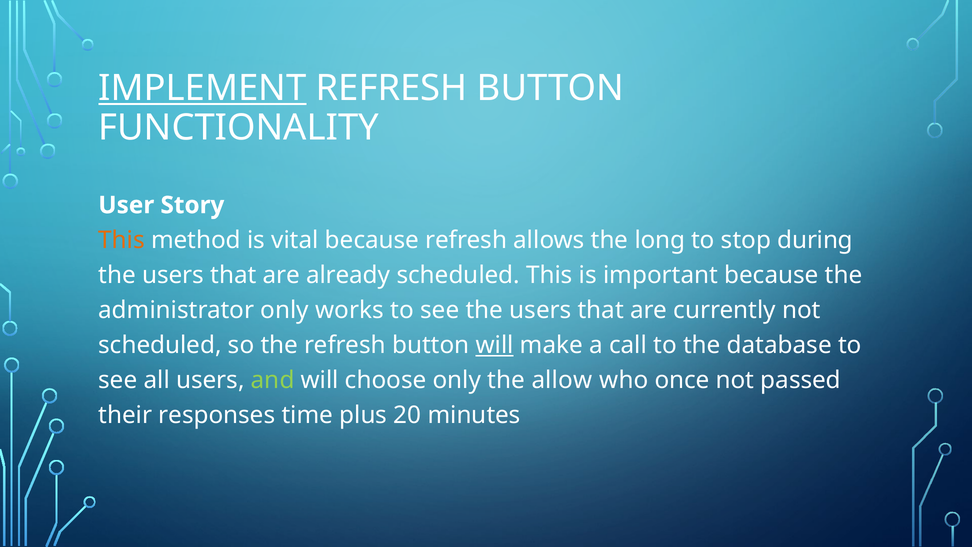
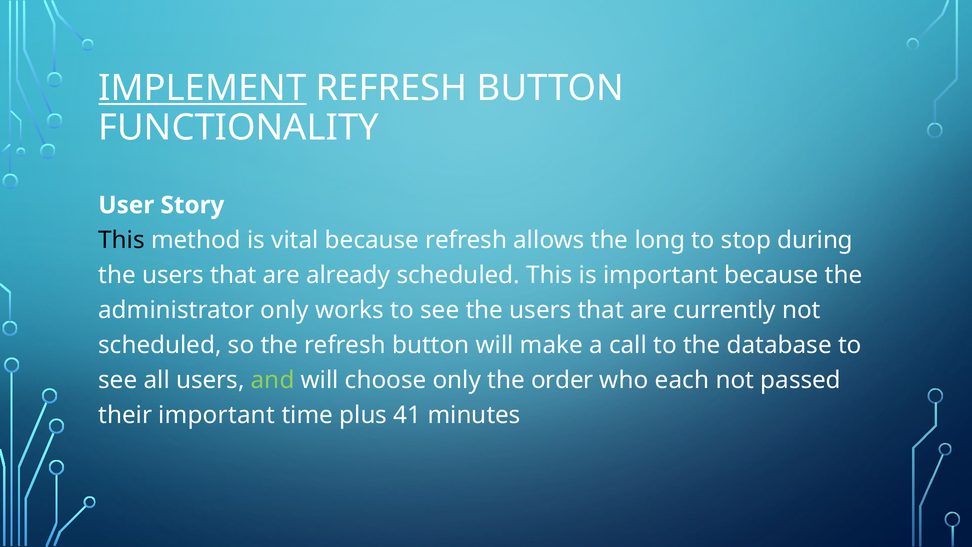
This colour: orange -> black (121, 240)
will underline: present -> none (495, 345)
allow: allow -> order (562, 380)
once: once -> each (682, 380)
their responses: responses -> important (217, 415)
20: 20 -> 41 (407, 415)
